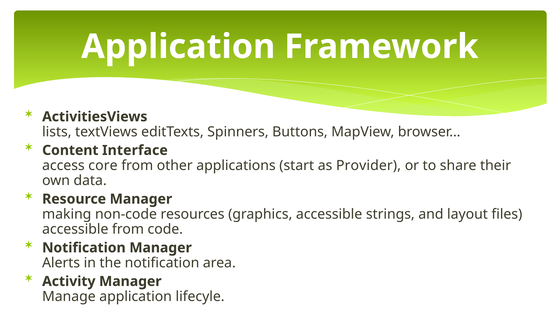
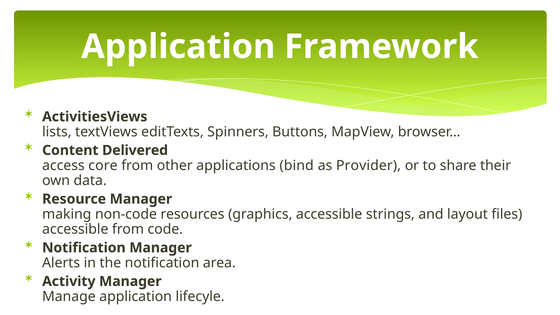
Interface: Interface -> Delivered (135, 150)
start: start -> bind (297, 165)
